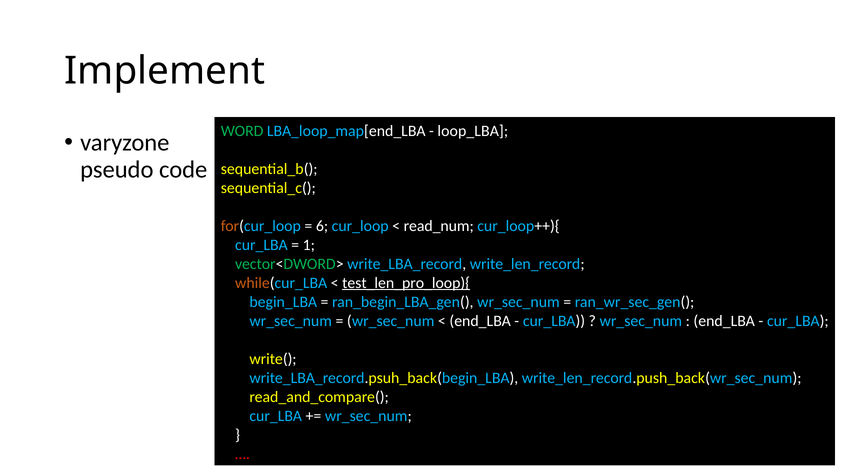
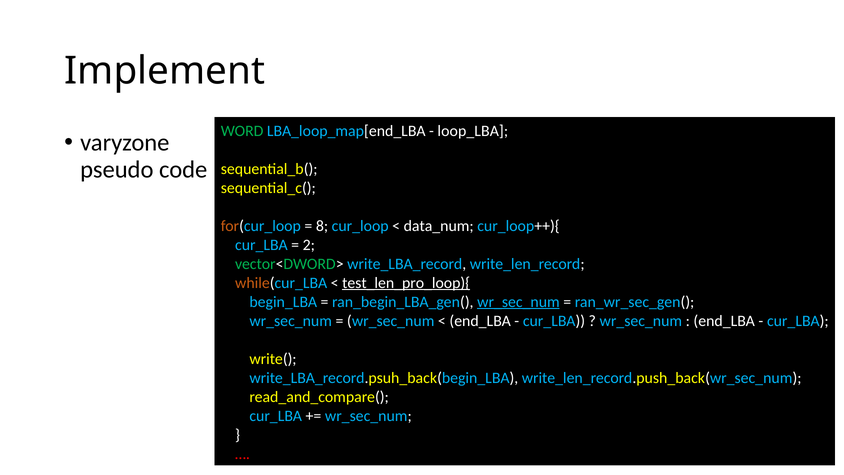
6: 6 -> 8 (322, 226)
read_num: read_num -> data_num (439, 226)
1: 1 -> 2 (309, 245)
wr_sec_num underline: none -> present (518, 302)
